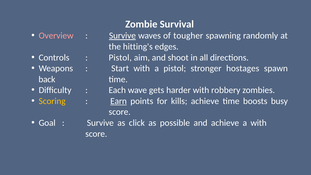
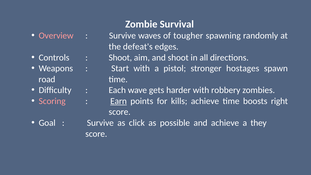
Survive underline: present -> none (122, 36)
hitting's: hitting's -> defeat's (138, 47)
Pistol: Pistol -> Shoot (120, 57)
back: back -> road (47, 79)
Scoring colour: yellow -> pink (52, 101)
busy: busy -> right (279, 101)
a with: with -> they (259, 123)
